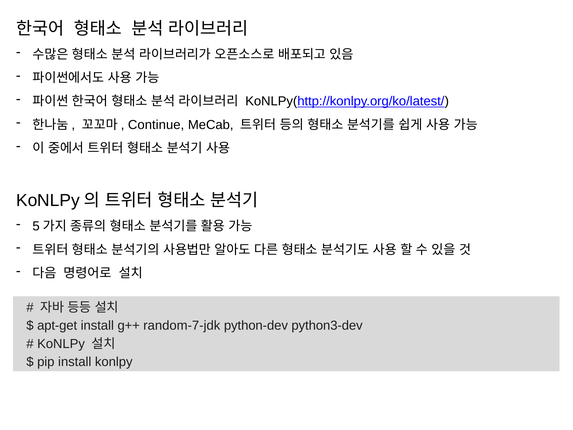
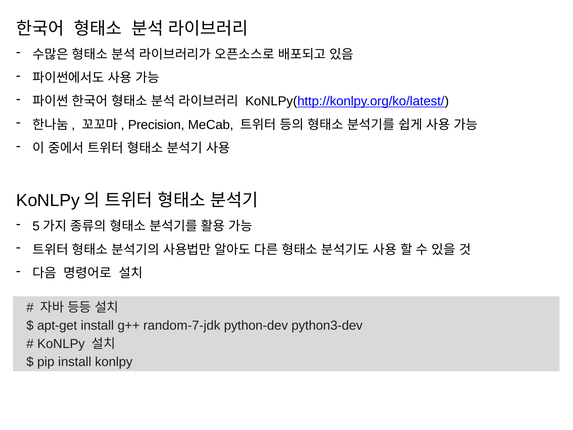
Continue: Continue -> Precision (156, 125)
